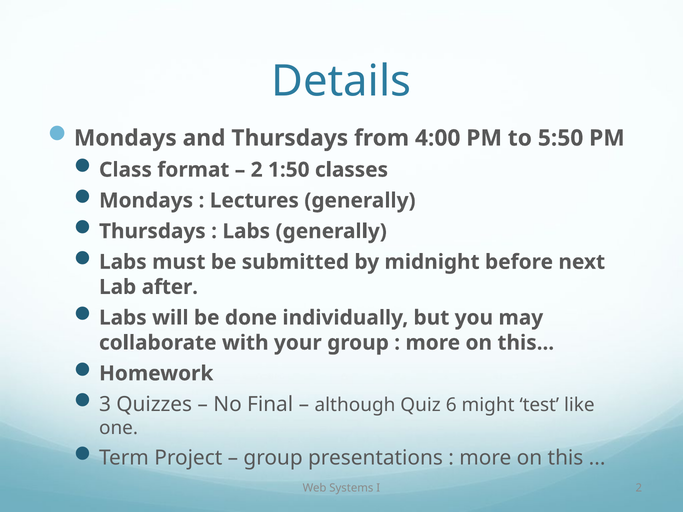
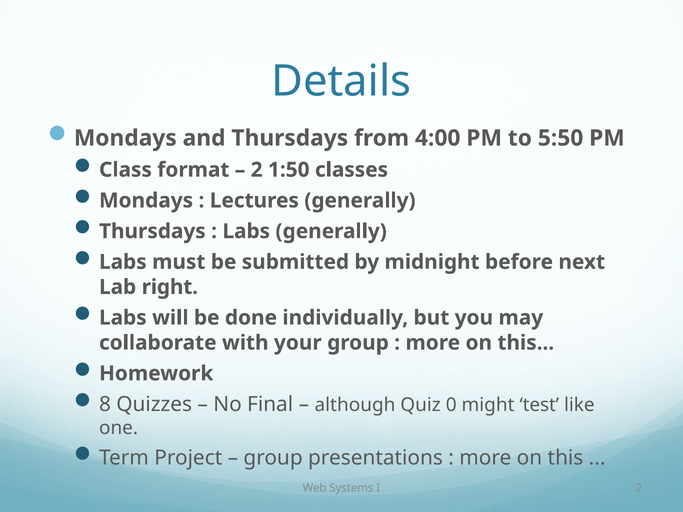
after: after -> right (170, 287)
3: 3 -> 8 (105, 404)
6: 6 -> 0 (451, 405)
